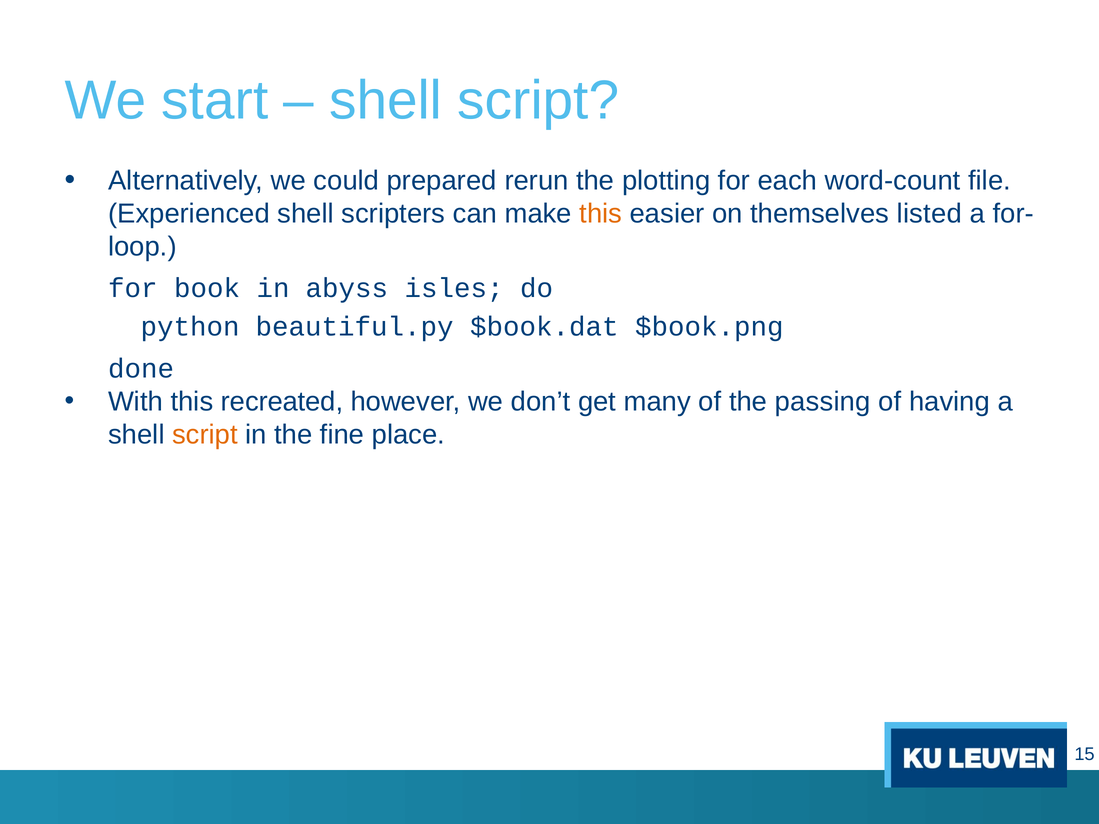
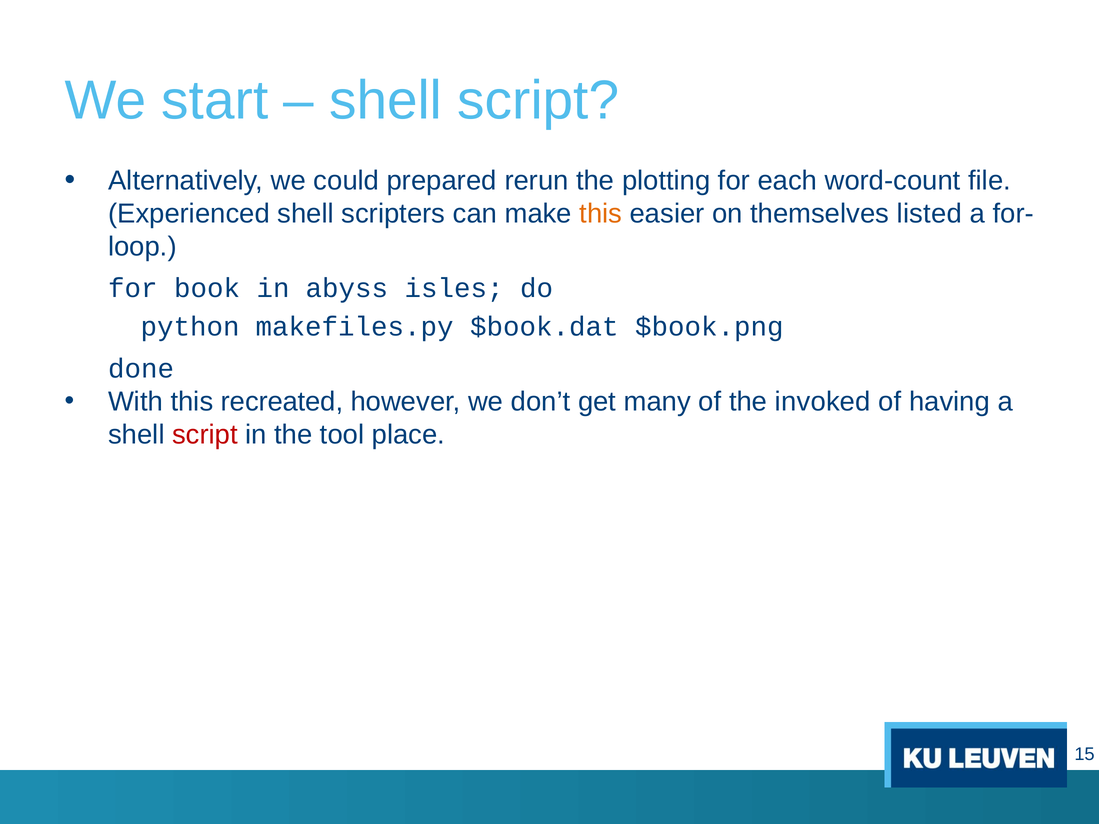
beautiful.py: beautiful.py -> makefiles.py (355, 327)
passing: passing -> invoked (823, 402)
script colour: orange -> red (205, 435)
fine: fine -> tool (342, 435)
